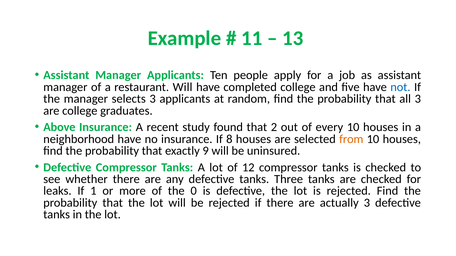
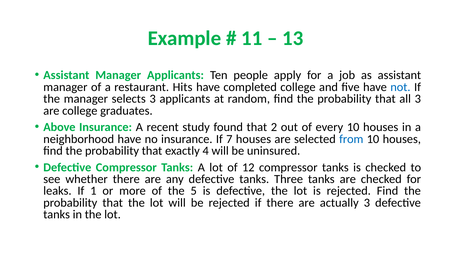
restaurant Will: Will -> Hits (183, 87)
8: 8 -> 7 (229, 139)
from colour: orange -> blue (351, 139)
9: 9 -> 4 (206, 151)
0: 0 -> 5 (194, 191)
